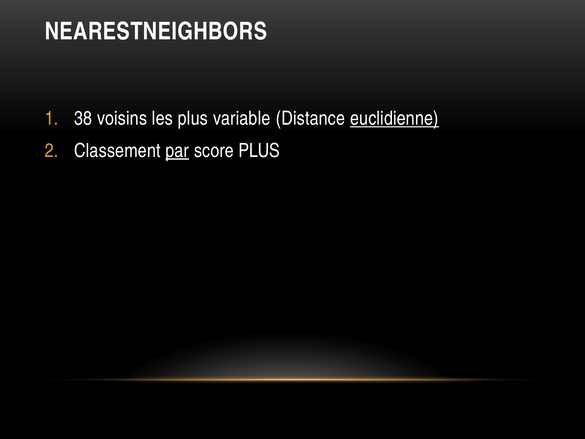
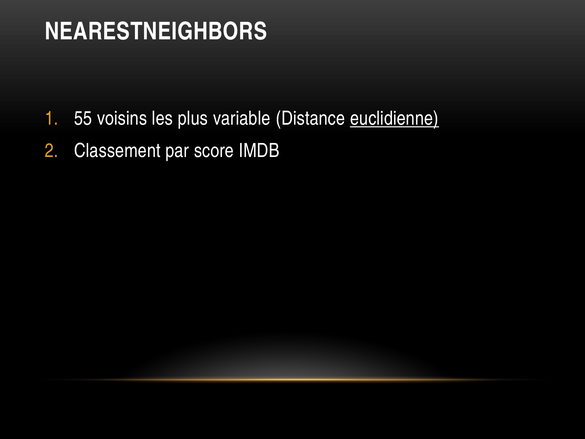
38: 38 -> 55 (83, 118)
par underline: present -> none (177, 151)
score PLUS: PLUS -> IMDB (259, 151)
